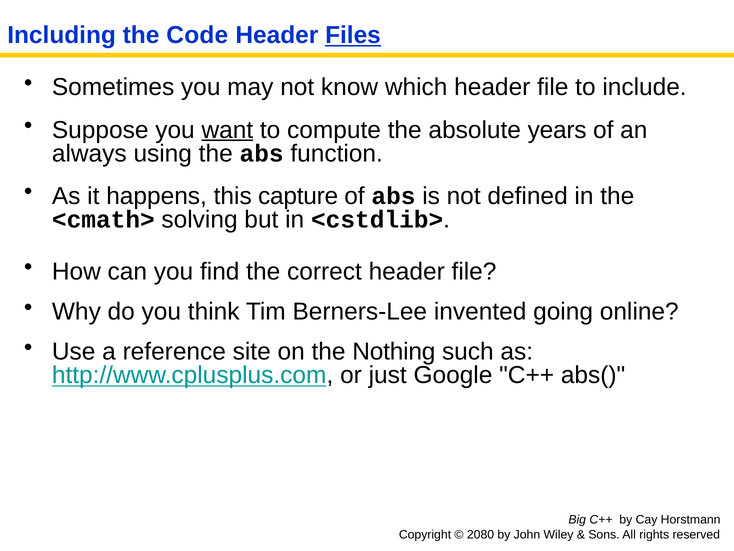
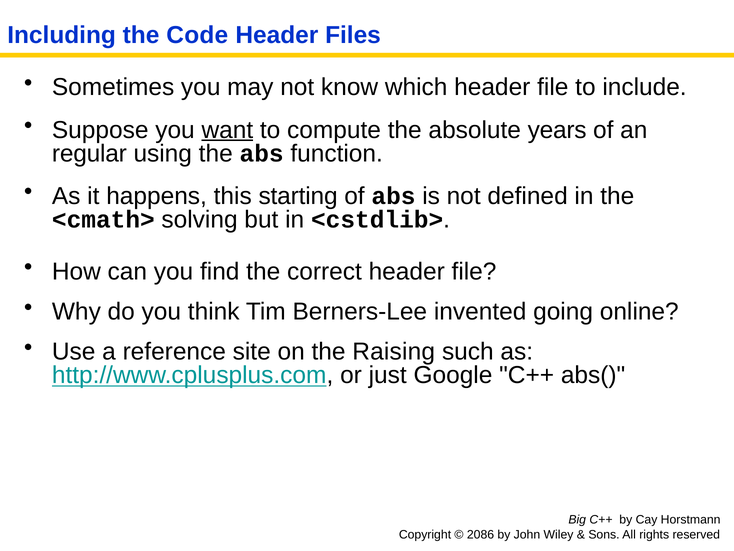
Files underline: present -> none (353, 35)
always: always -> regular (89, 153)
capture: capture -> starting (298, 196)
Nothing: Nothing -> Raising (394, 351)
2080: 2080 -> 2086 (481, 534)
